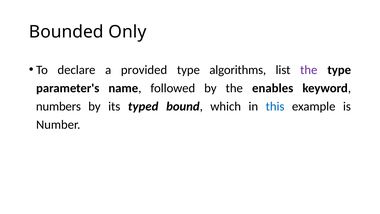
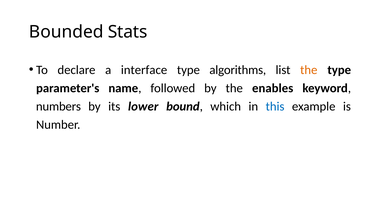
Only: Only -> Stats (128, 32)
provided: provided -> interface (144, 70)
the colour: purple -> orange (309, 70)
typed: typed -> lower (143, 106)
